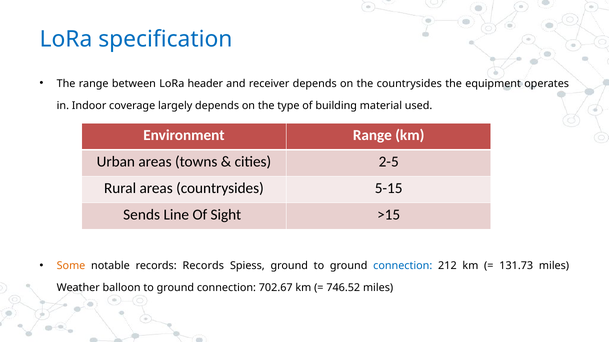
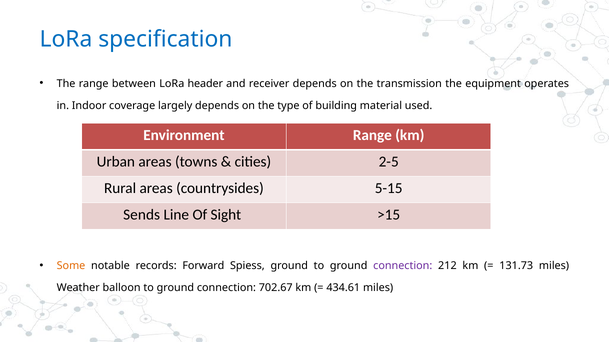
the countrysides: countrysides -> transmission (409, 84)
records Records: Records -> Forward (203, 266)
connection colour: blue -> purple (403, 266)
746.52: 746.52 -> 434.61 (343, 288)
